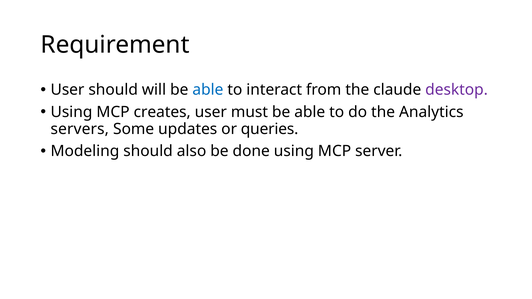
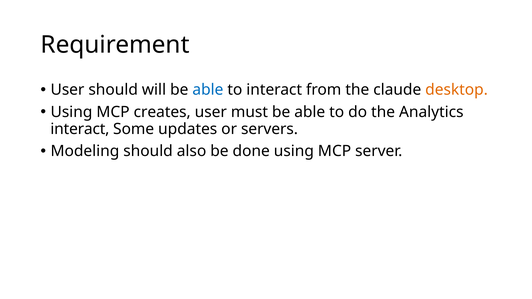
desktop colour: purple -> orange (457, 90)
servers: servers -> interact (80, 129)
queries: queries -> servers (269, 129)
